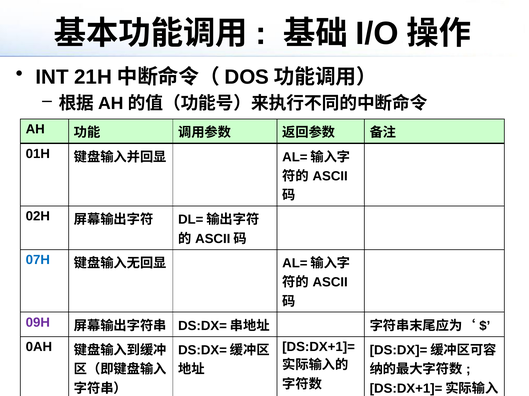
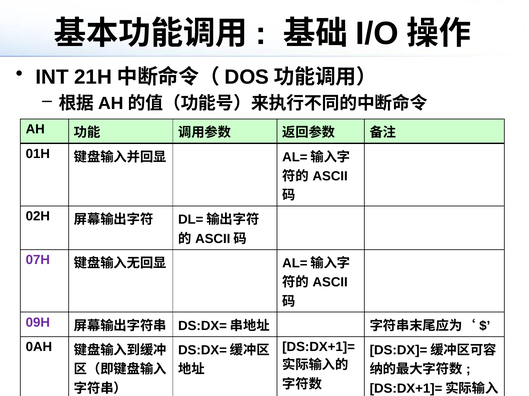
07H colour: blue -> purple (38, 260)
